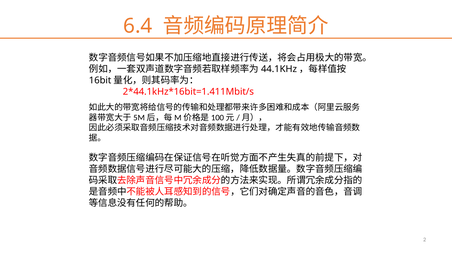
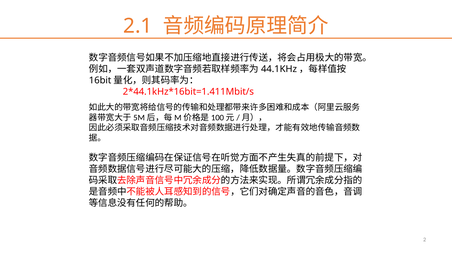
6.4: 6.4 -> 2.1 (138, 26)
